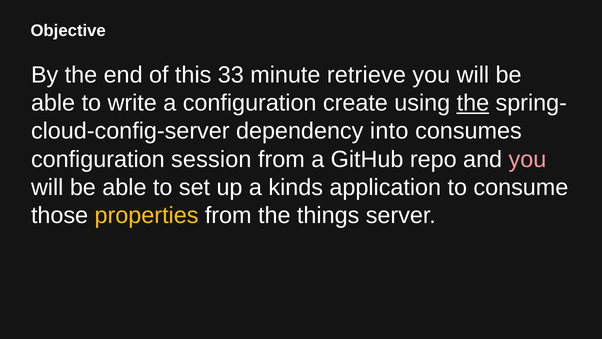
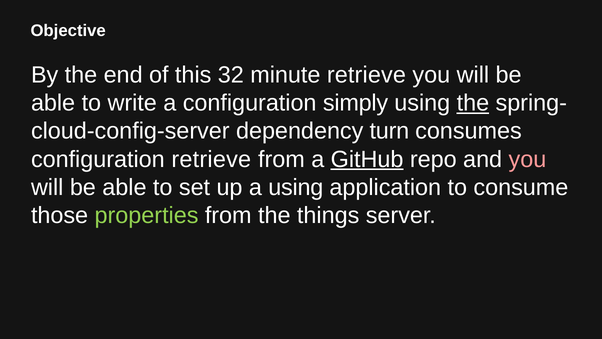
33: 33 -> 32 (231, 75)
create: create -> simply (356, 103)
into: into -> turn (389, 131)
configuration session: session -> retrieve (211, 159)
GitHub underline: none -> present (367, 159)
a kinds: kinds -> using (296, 187)
properties colour: yellow -> light green (147, 215)
